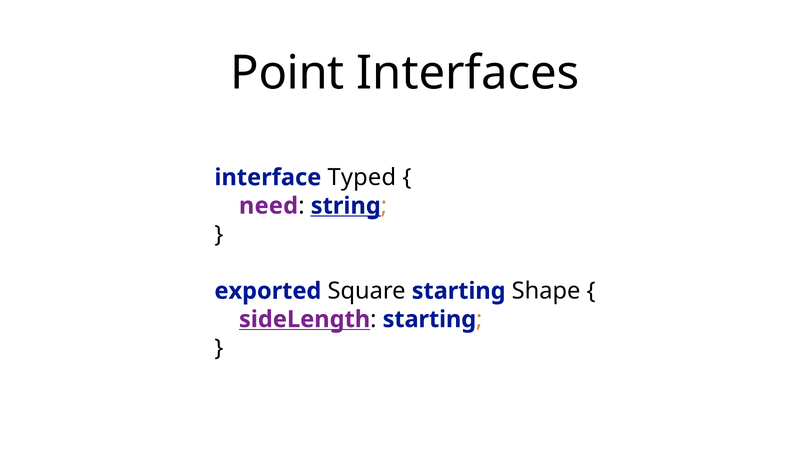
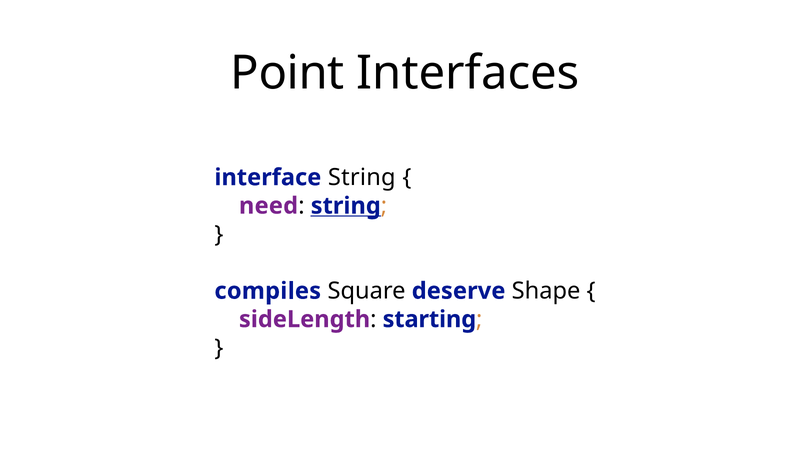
interface Typed: Typed -> String (362, 177)
exported: exported -> compiles (268, 291)
Square starting: starting -> deserve (459, 291)
sideLength underline: present -> none (305, 319)
